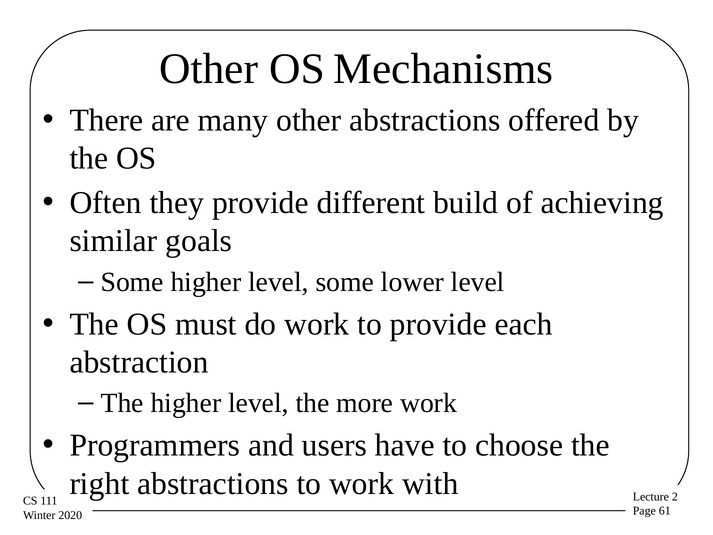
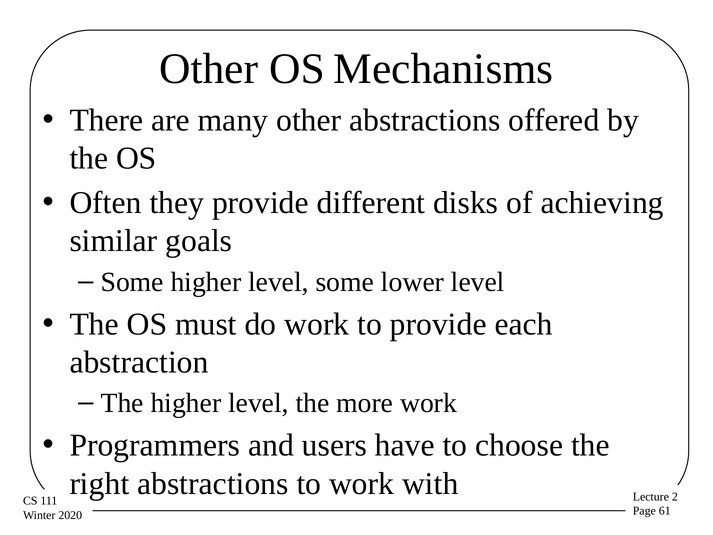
build: build -> disks (466, 203)
